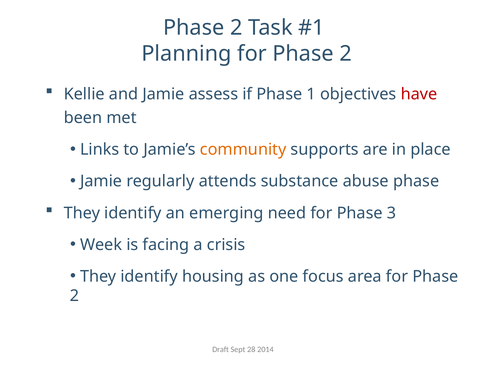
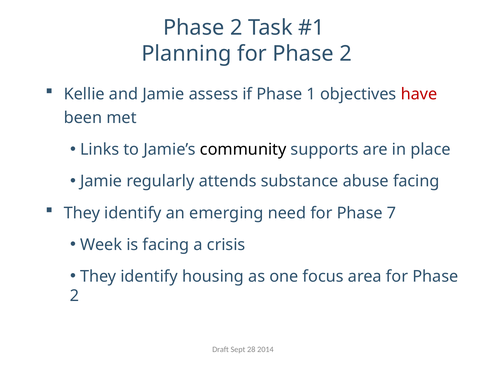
community colour: orange -> black (243, 150)
abuse phase: phase -> facing (416, 181)
3: 3 -> 7 (392, 213)
